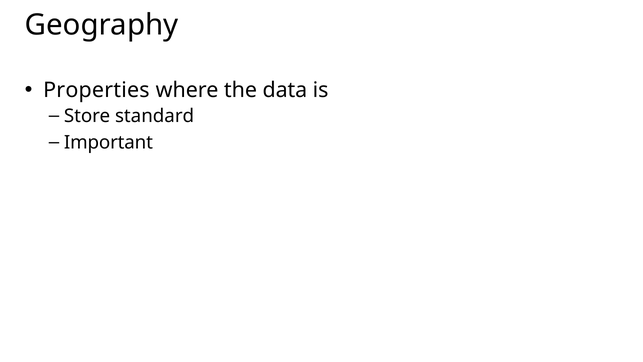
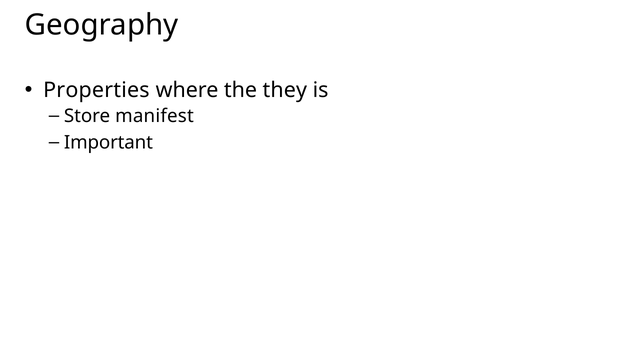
data: data -> they (285, 90)
standard: standard -> manifest (154, 116)
